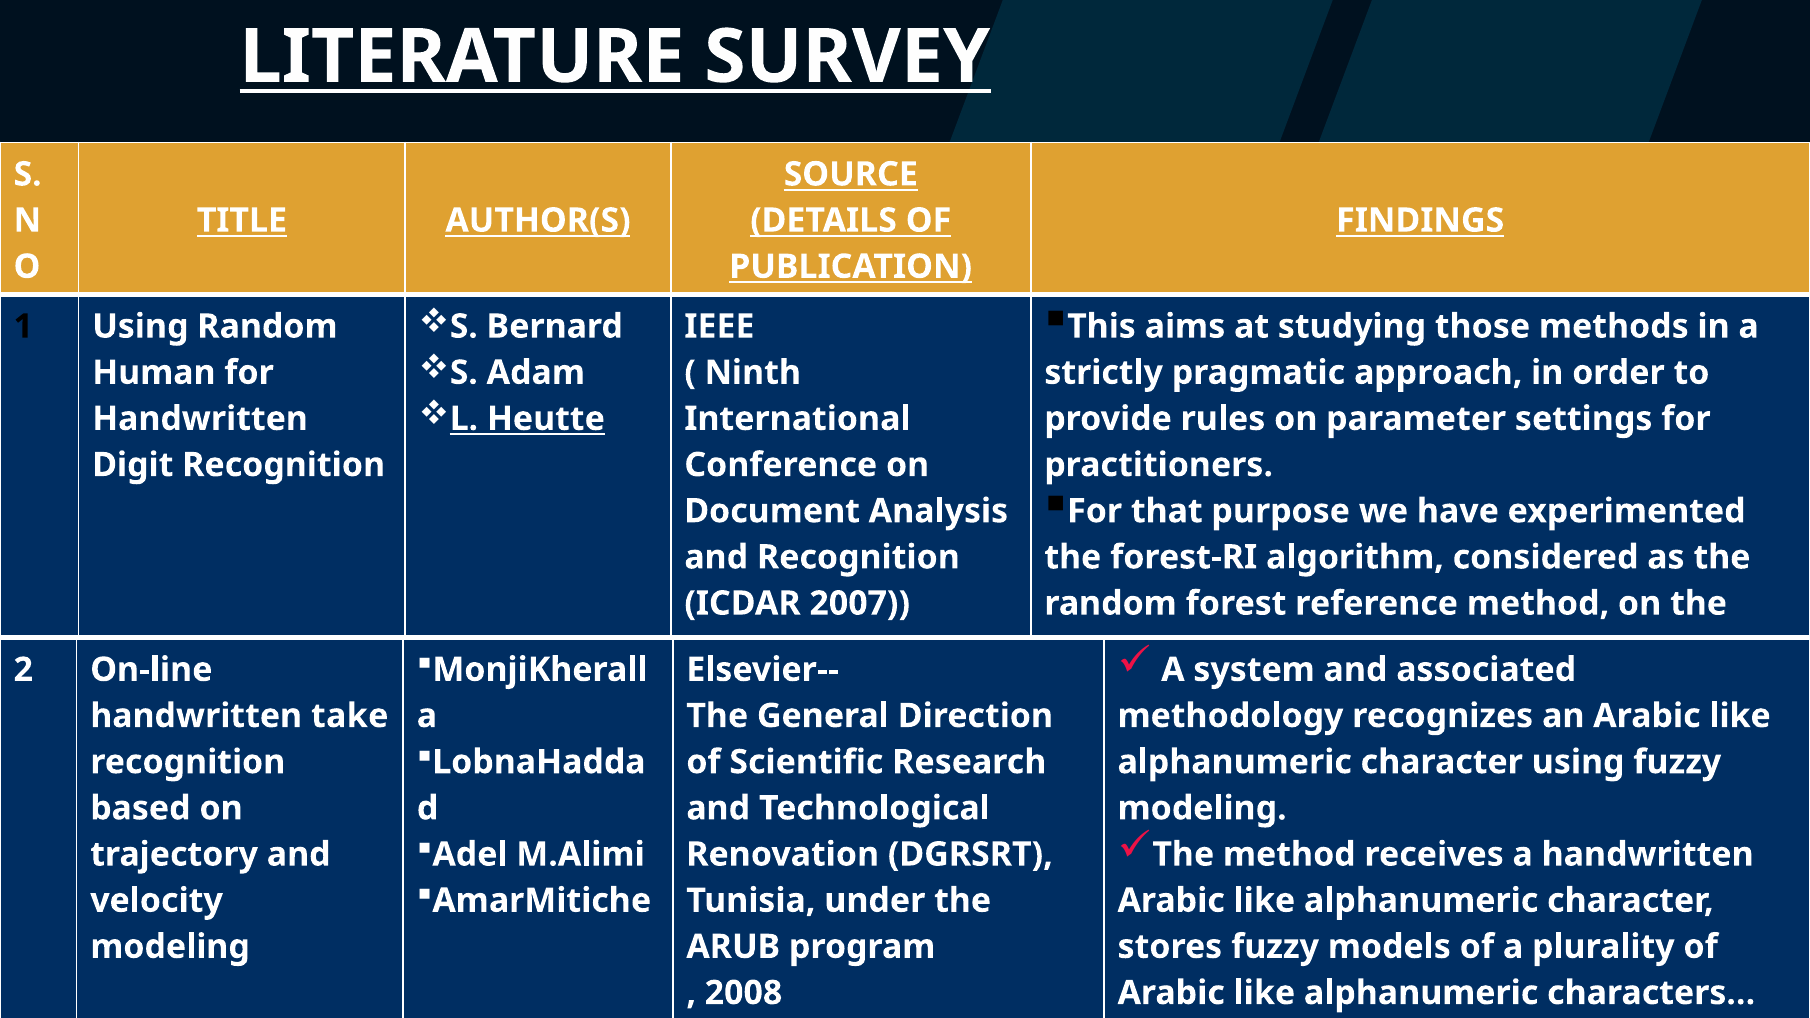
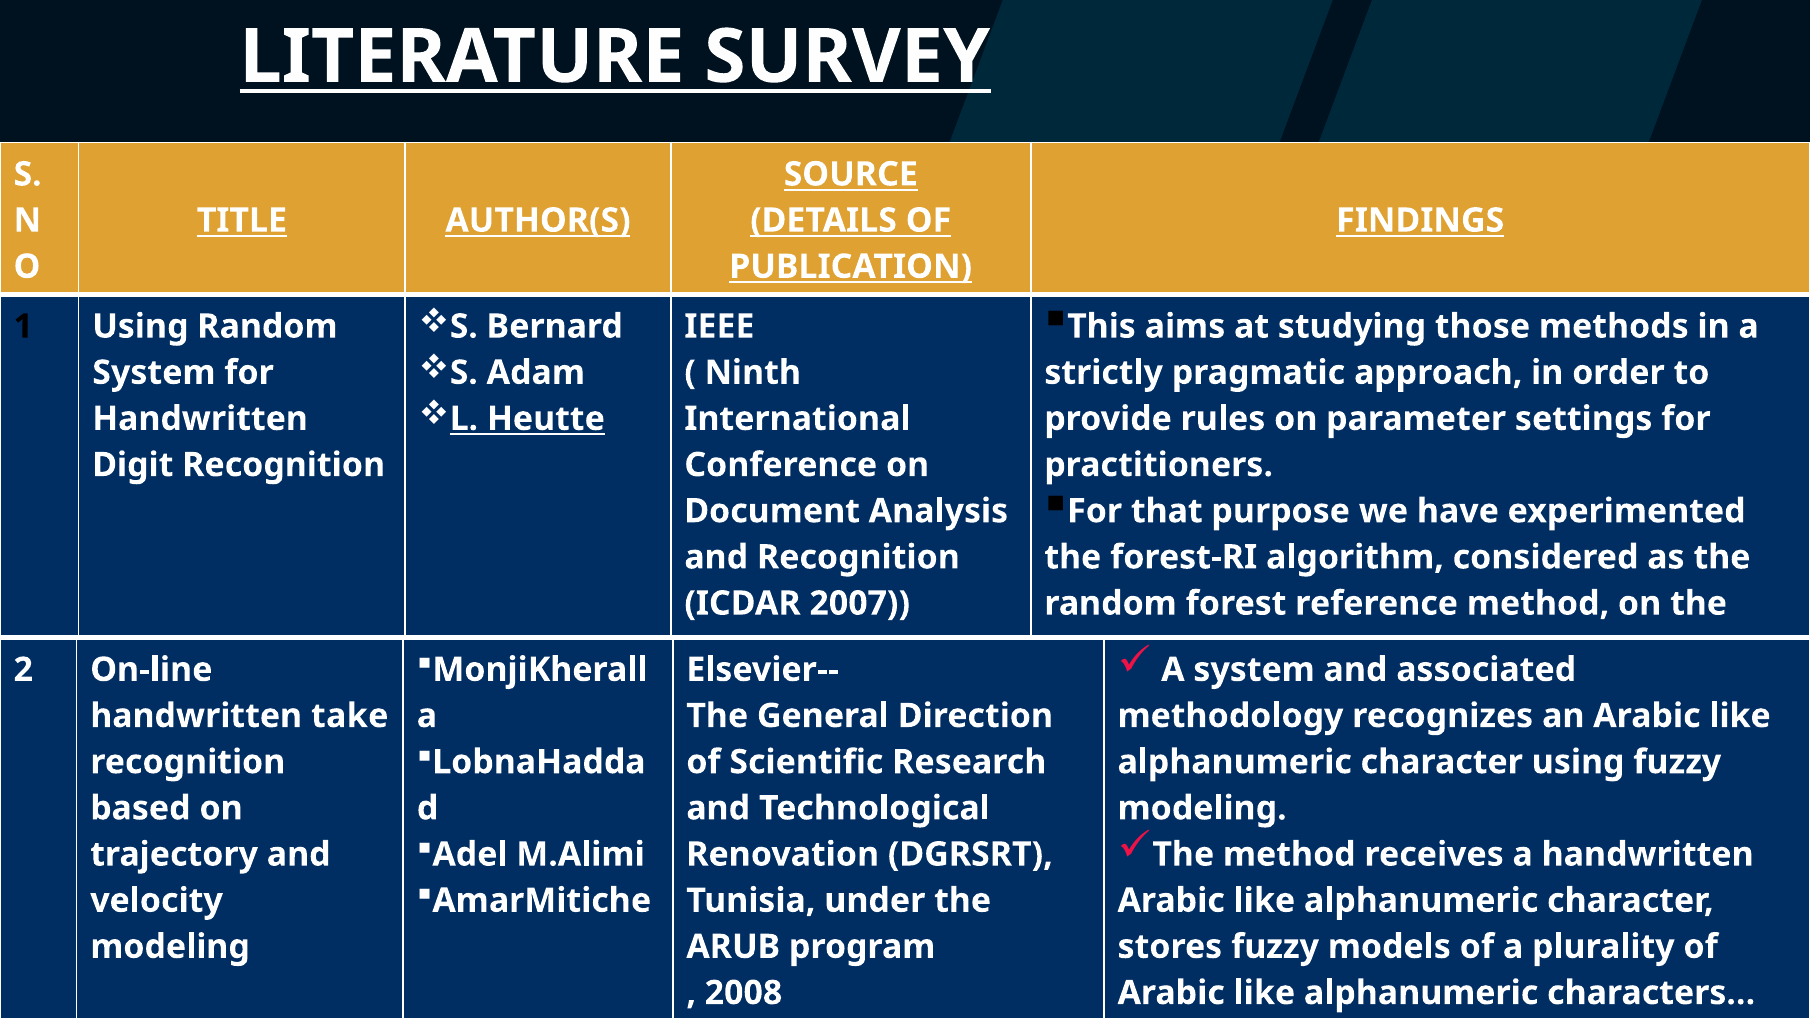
Human: Human -> System (154, 373)
